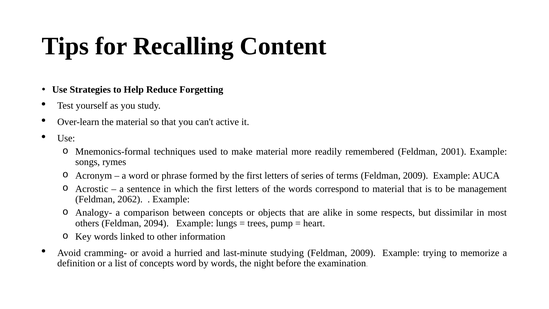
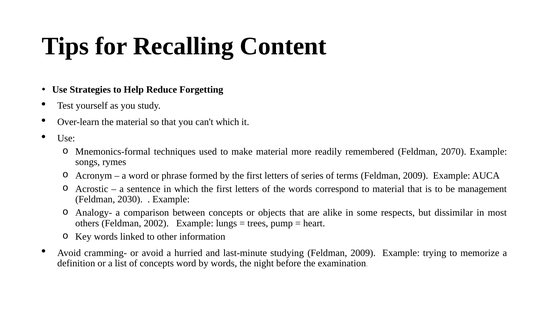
can't active: active -> which (227, 122)
2001: 2001 -> 2070 (454, 151)
2062: 2062 -> 2030 (130, 199)
2094: 2094 -> 2002 (156, 223)
